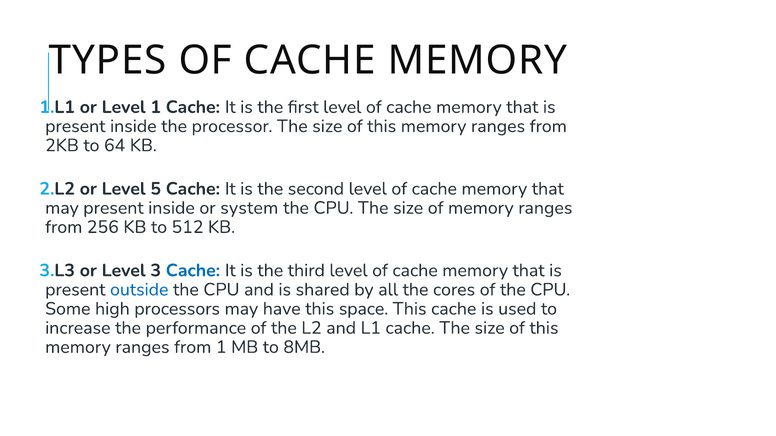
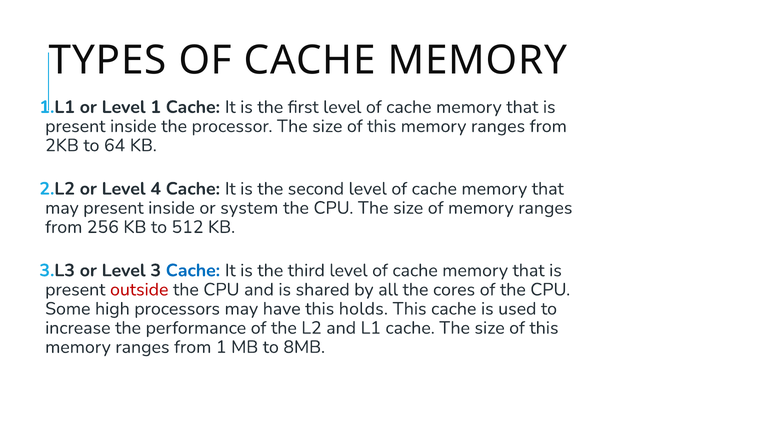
5: 5 -> 4 (156, 189)
outside colour: blue -> red (139, 290)
space: space -> holds (363, 309)
